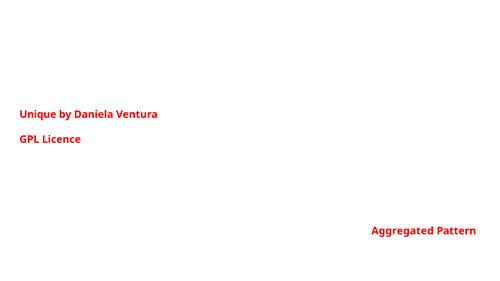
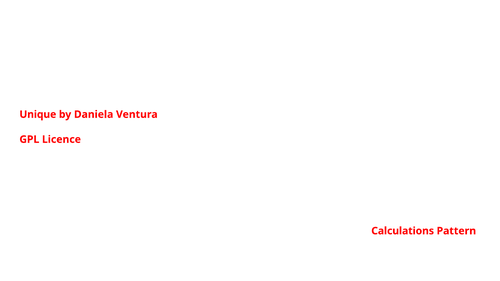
Aggregated: Aggregated -> Calculations (403, 231)
